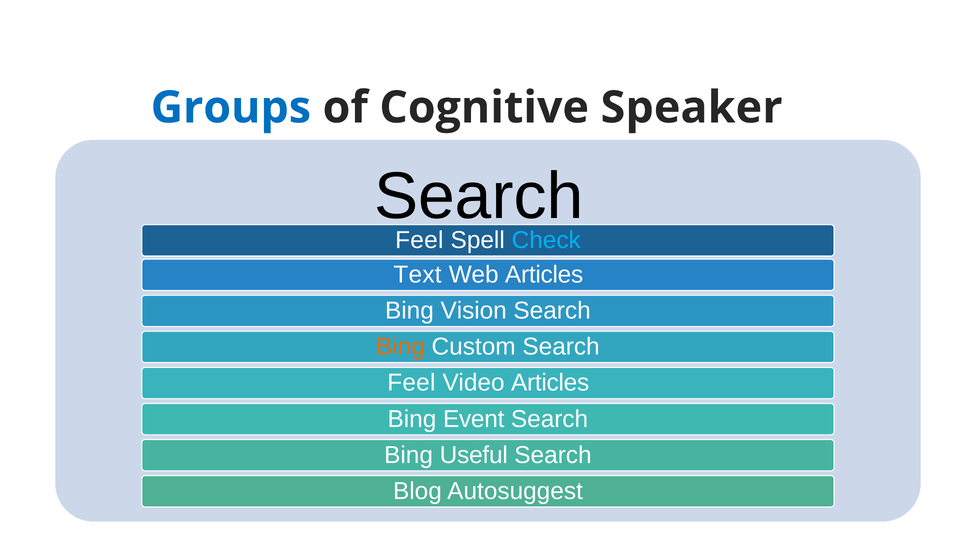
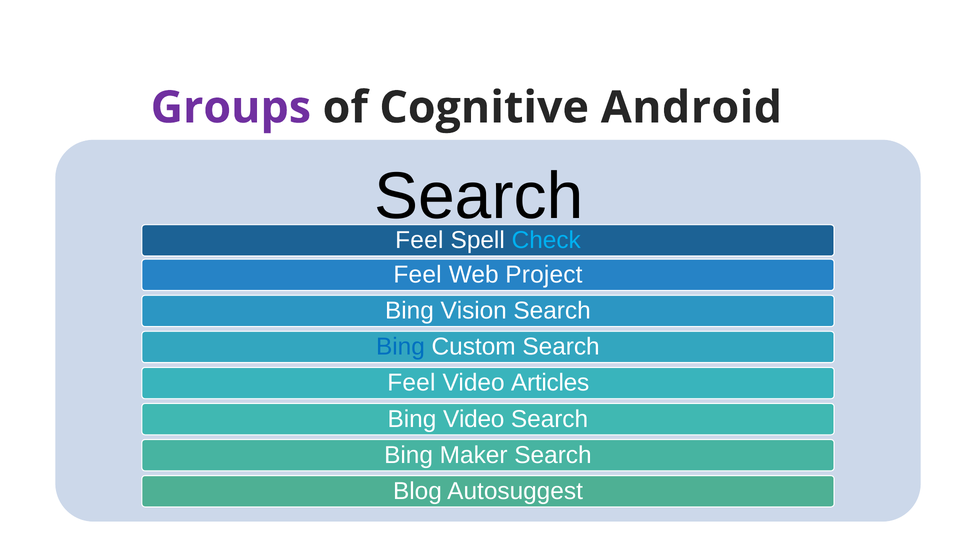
Groups colour: blue -> purple (231, 108)
Speaker: Speaker -> Android (691, 108)
Text: Text -> Feel (418, 275)
Web Articles: Articles -> Project (544, 275)
Bing colour: orange -> blue (400, 347)
Bing Event: Event -> Video (474, 419)
Useful: Useful -> Maker (474, 455)
